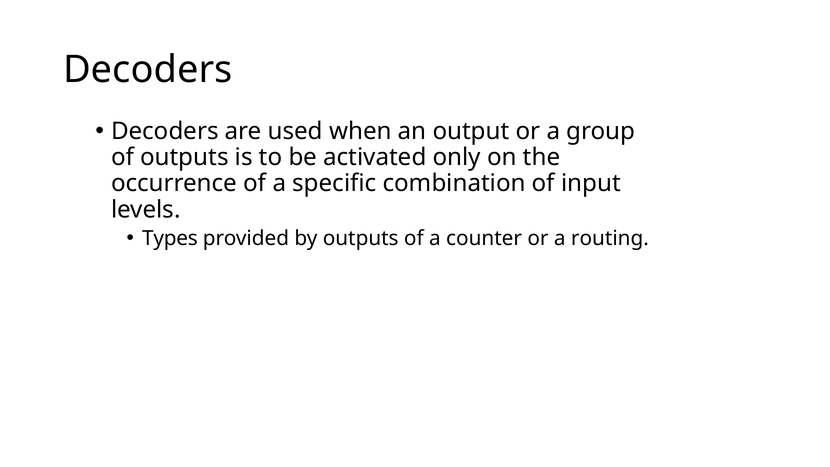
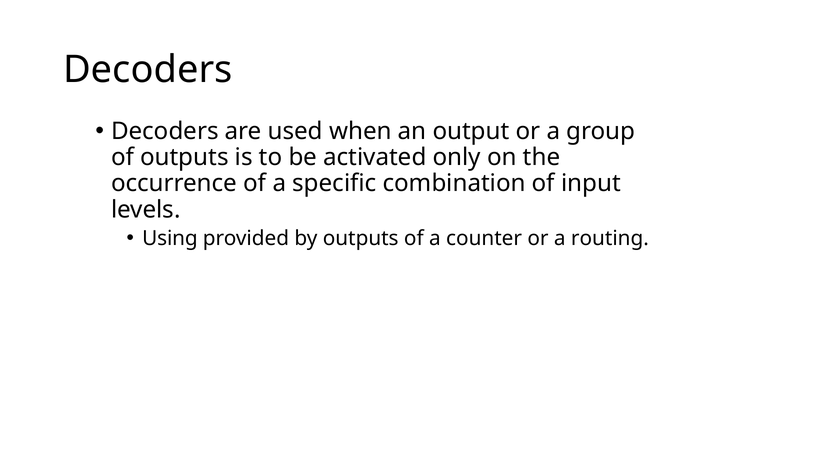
Types: Types -> Using (170, 238)
